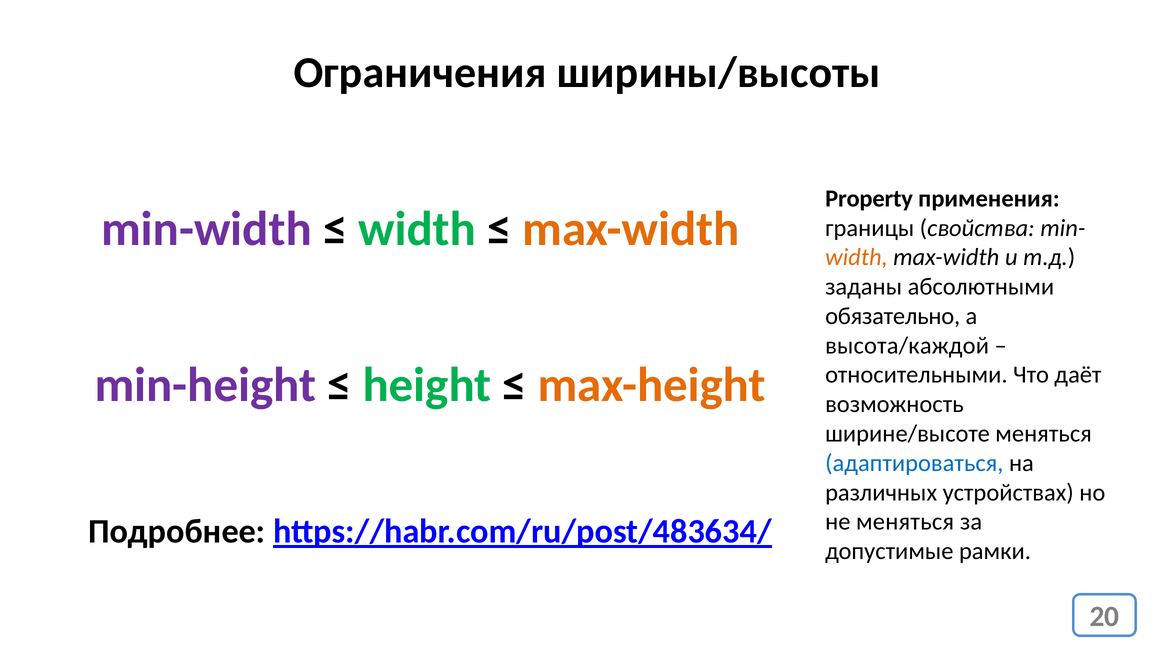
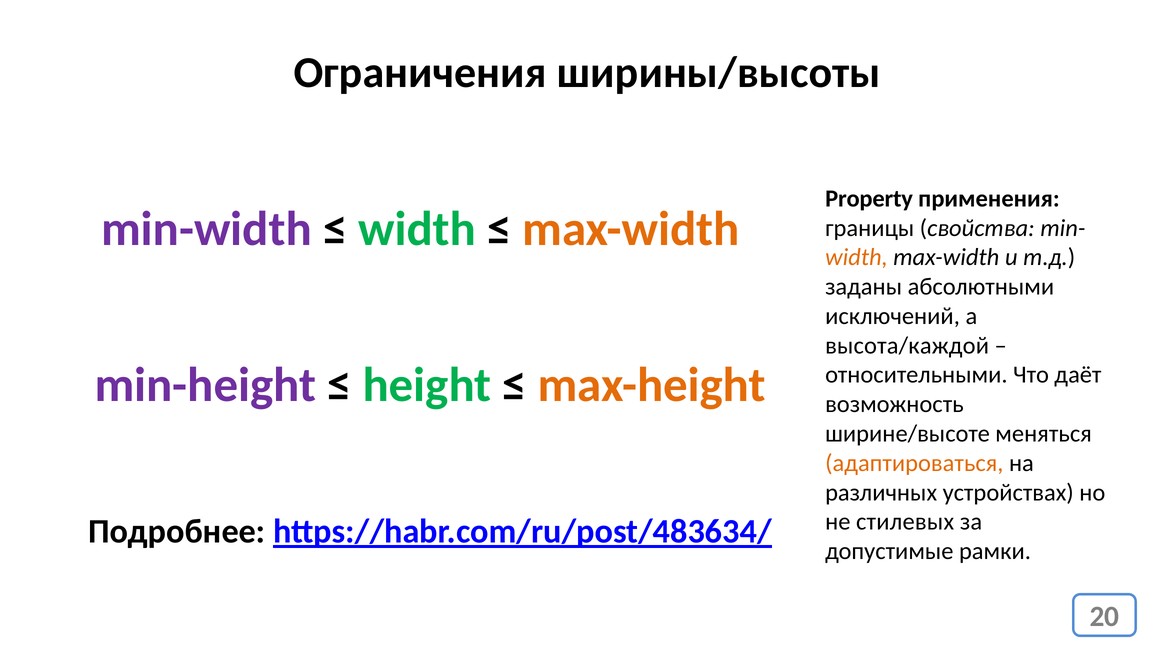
обязательно: обязательно -> исключений (893, 316)
адаптироваться colour: blue -> orange (914, 463)
не меняться: меняться -> стилевых (905, 522)
